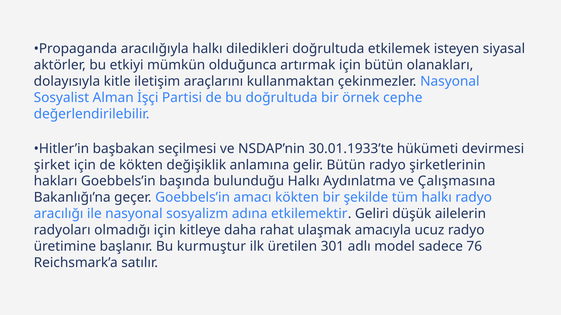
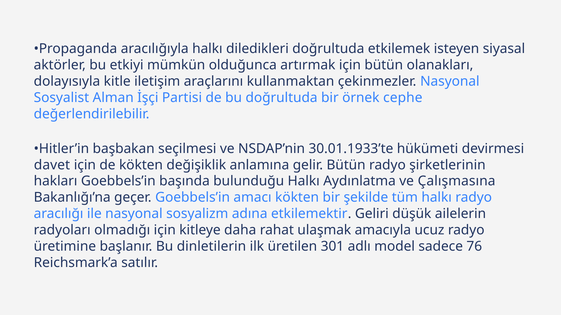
şirket: şirket -> davet (52, 165)
kurmuştur: kurmuştur -> dinletilerin (211, 247)
